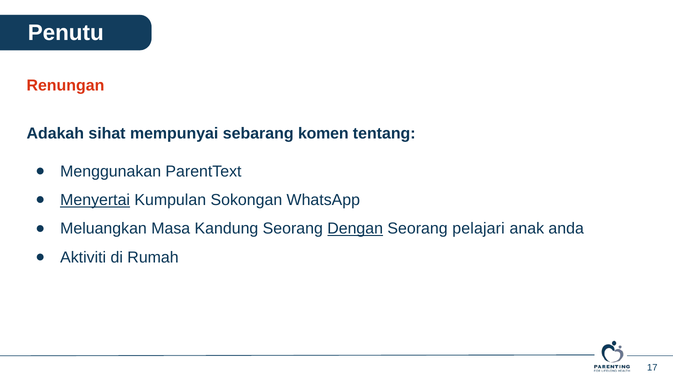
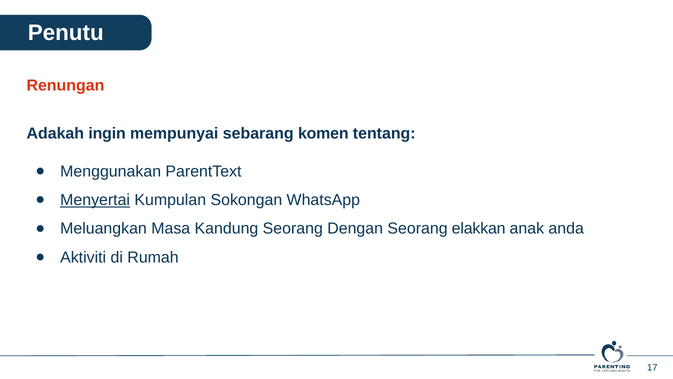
sihat: sihat -> ingin (107, 133)
Dengan underline: present -> none (355, 228)
pelajari: pelajari -> elakkan (479, 228)
